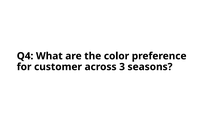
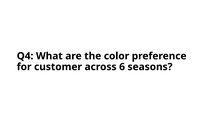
3: 3 -> 6 (122, 67)
